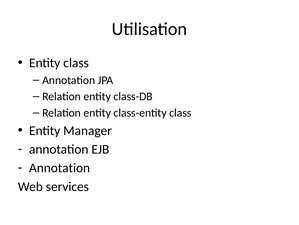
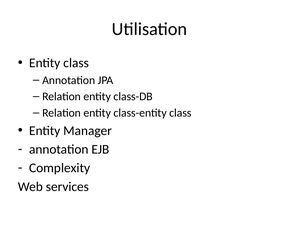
Annotation: Annotation -> Complexity (60, 167)
